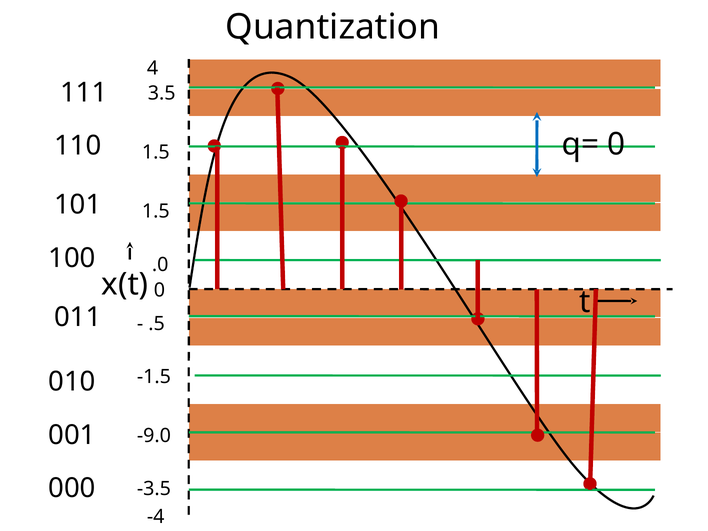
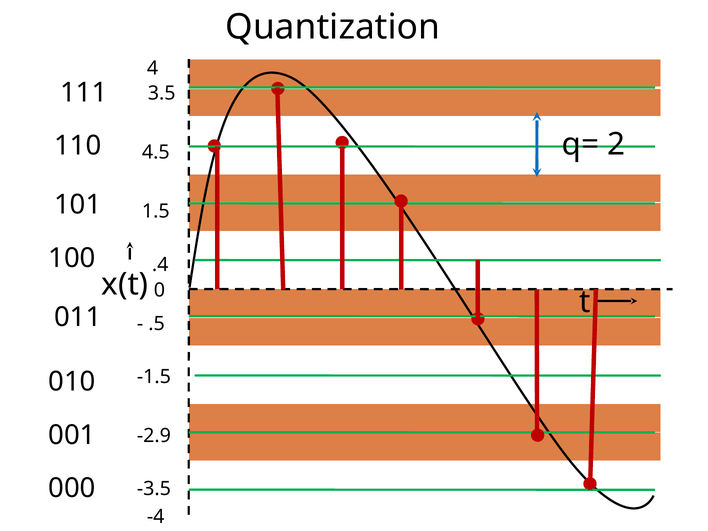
q= 0: 0 -> 2 (616, 145)
1.5: 1.5 -> 4.5 (156, 152)
.0: .0 -> .4 (160, 265)
-9.0: -9.0 -> -2.9 (154, 436)
